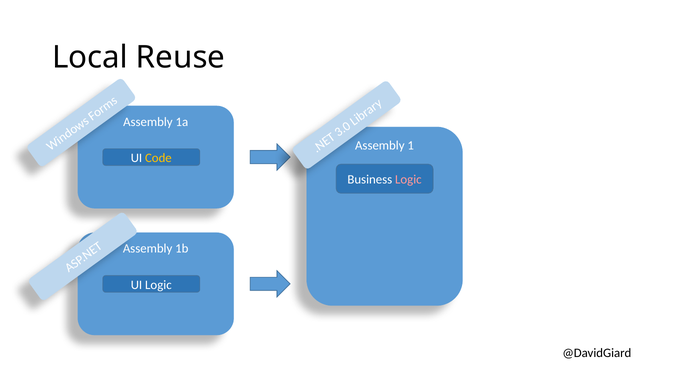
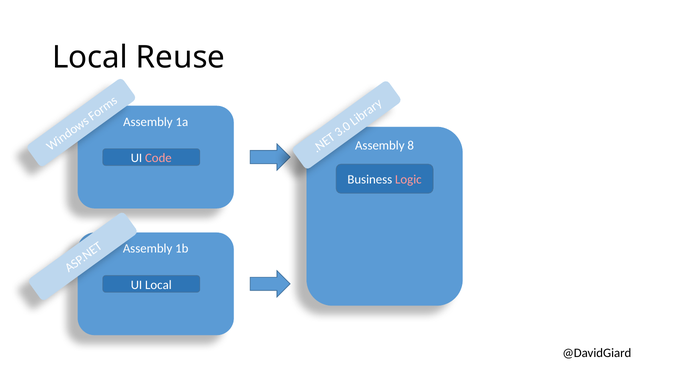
1: 1 -> 8 (411, 145)
Code colour: yellow -> pink (158, 158)
Logic: Logic -> Local (158, 285)
